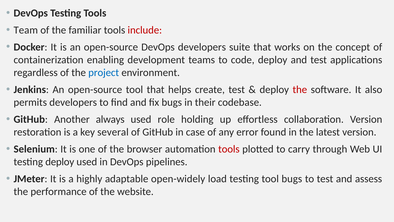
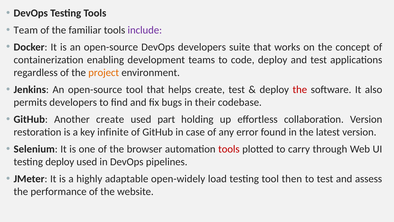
include colour: red -> purple (145, 30)
project colour: blue -> orange (104, 73)
Another always: always -> create (110, 119)
role: role -> part (166, 119)
several: several -> infinite (113, 132)
tool bugs: bugs -> then (292, 179)
